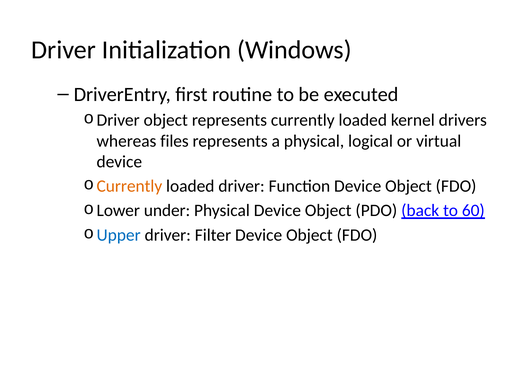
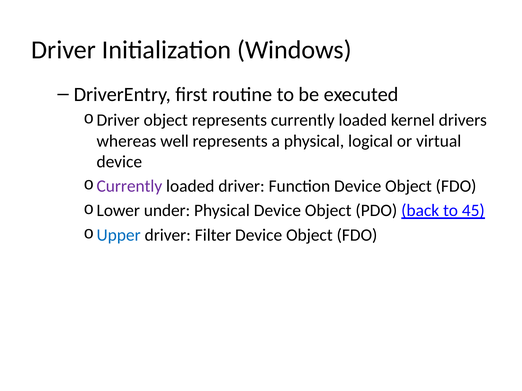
files: files -> well (175, 141)
Currently colour: orange -> purple (129, 186)
60: 60 -> 45 (473, 211)
